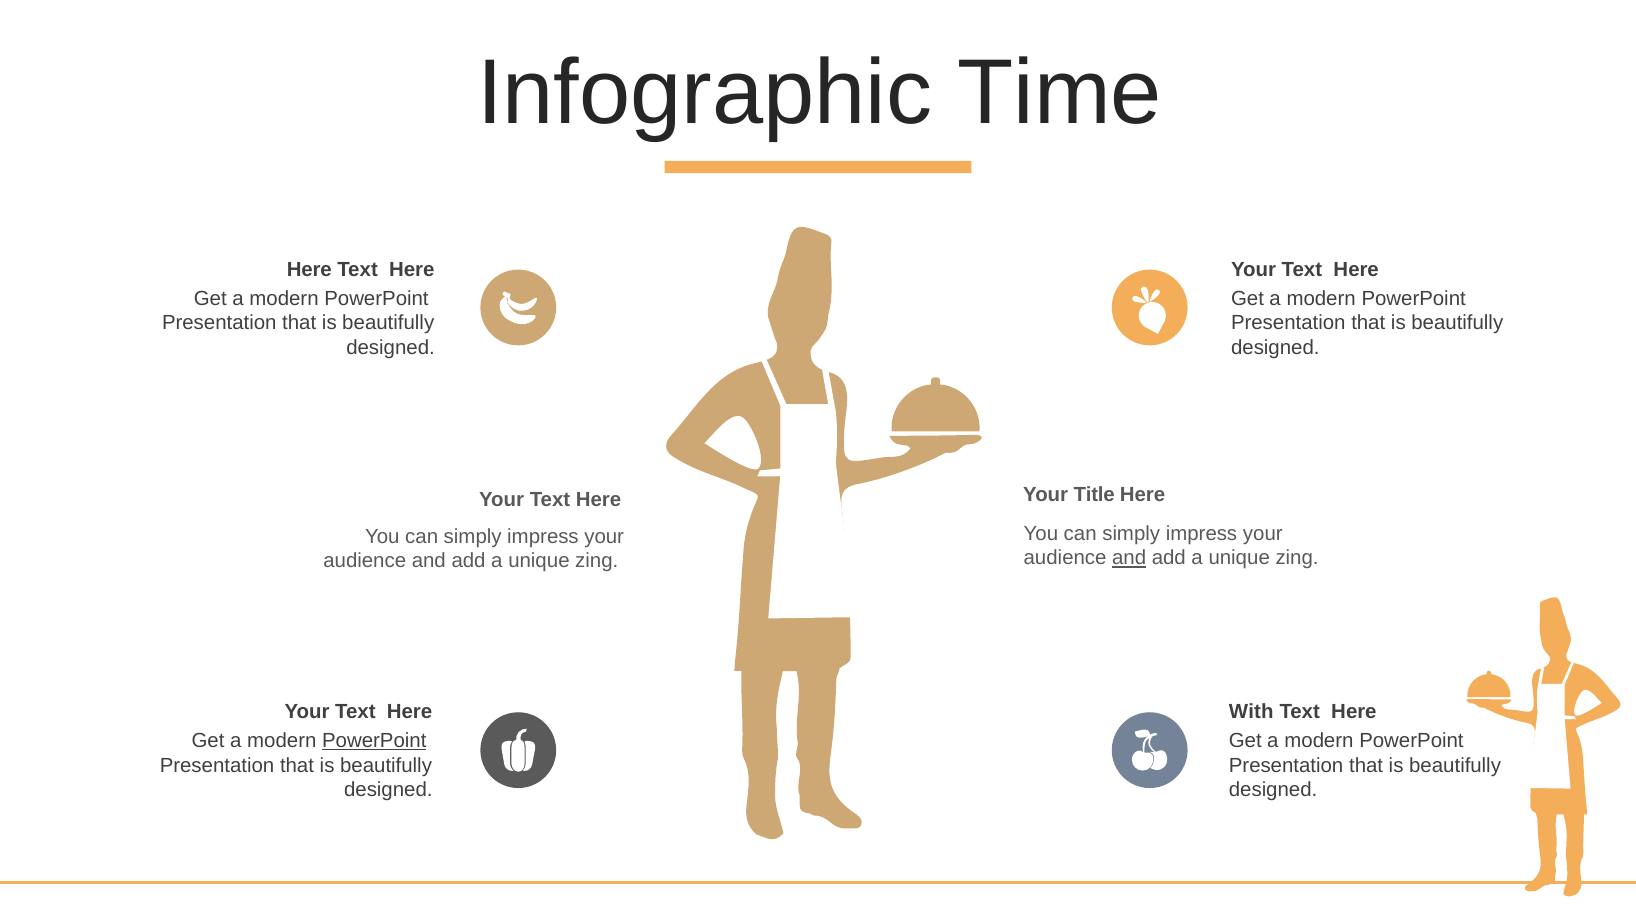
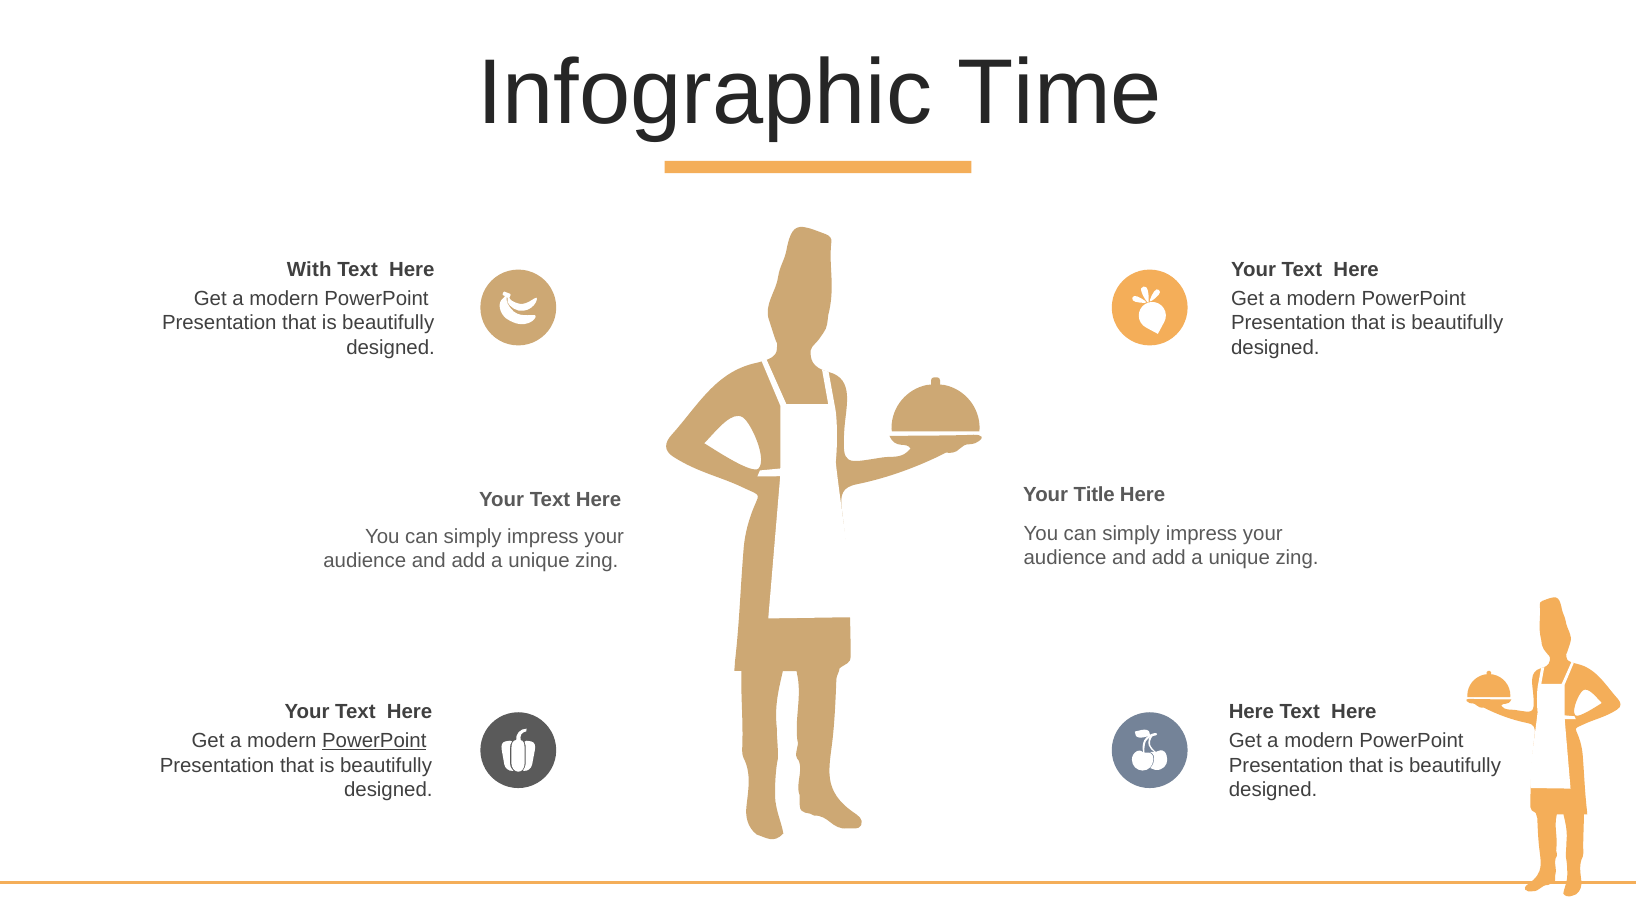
Here: Here -> With (309, 269)
and underline: present -> none (1129, 558)
With: With -> Here (1251, 712)
